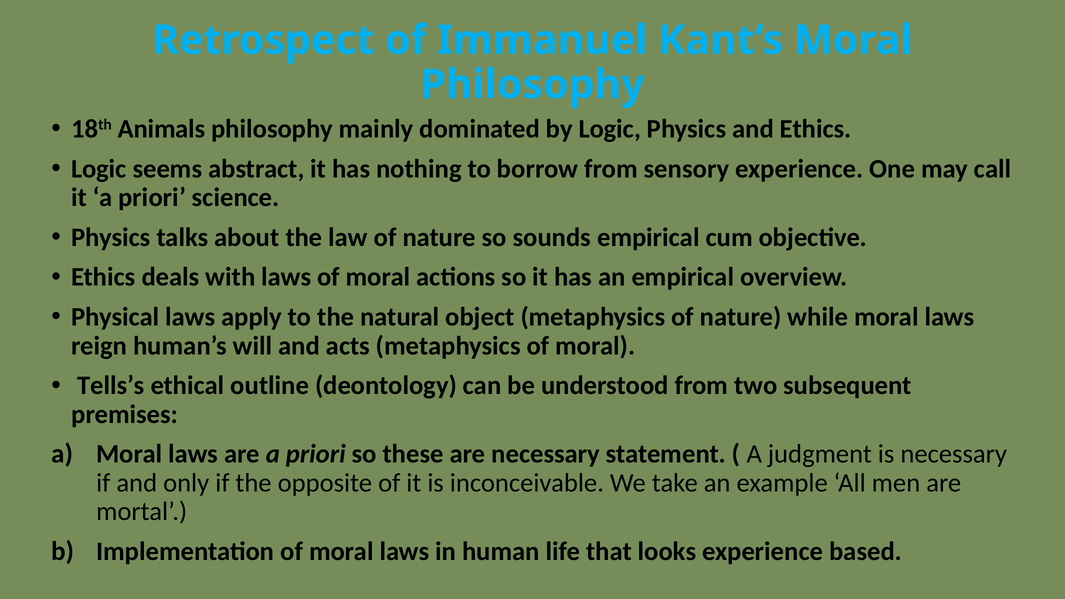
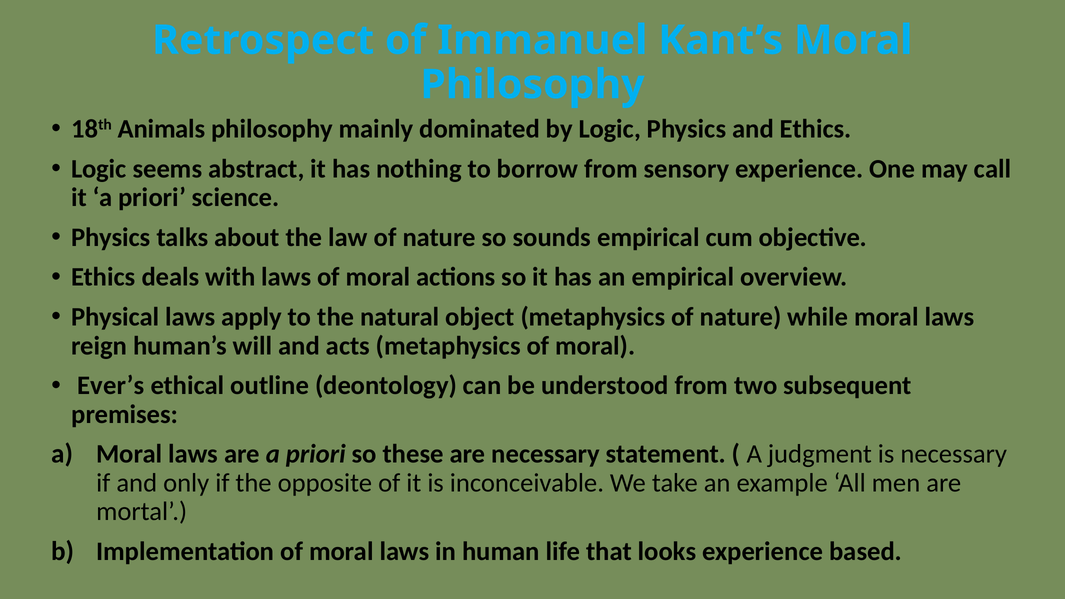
Tells’s: Tells’s -> Ever’s (111, 386)
